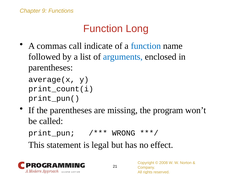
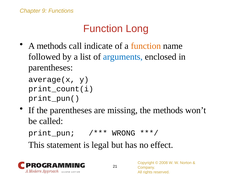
A commas: commas -> methods (52, 46)
function colour: blue -> orange (146, 46)
the program: program -> methods (168, 110)
